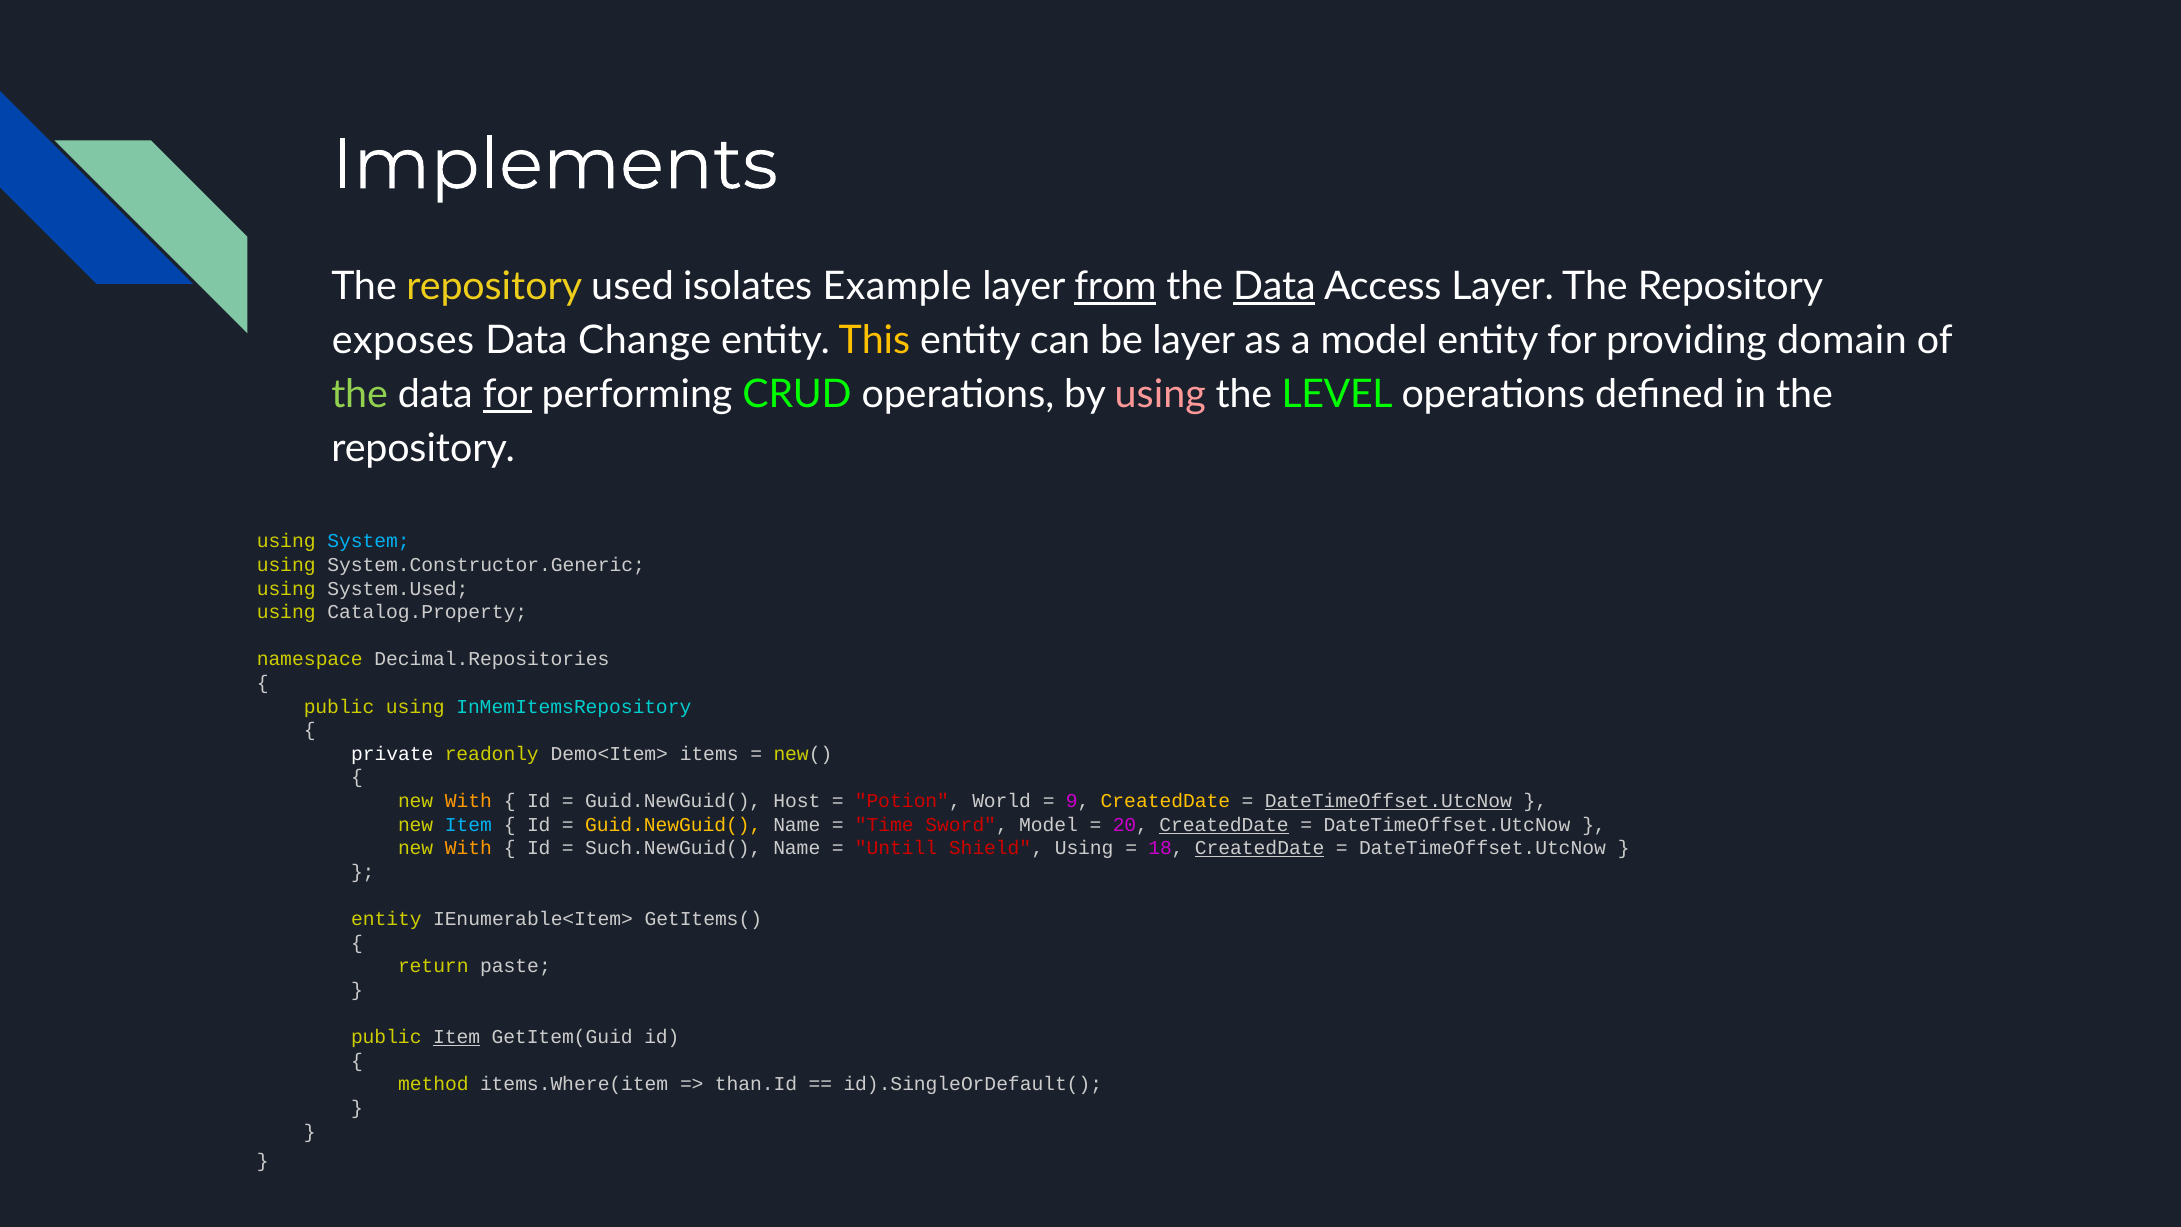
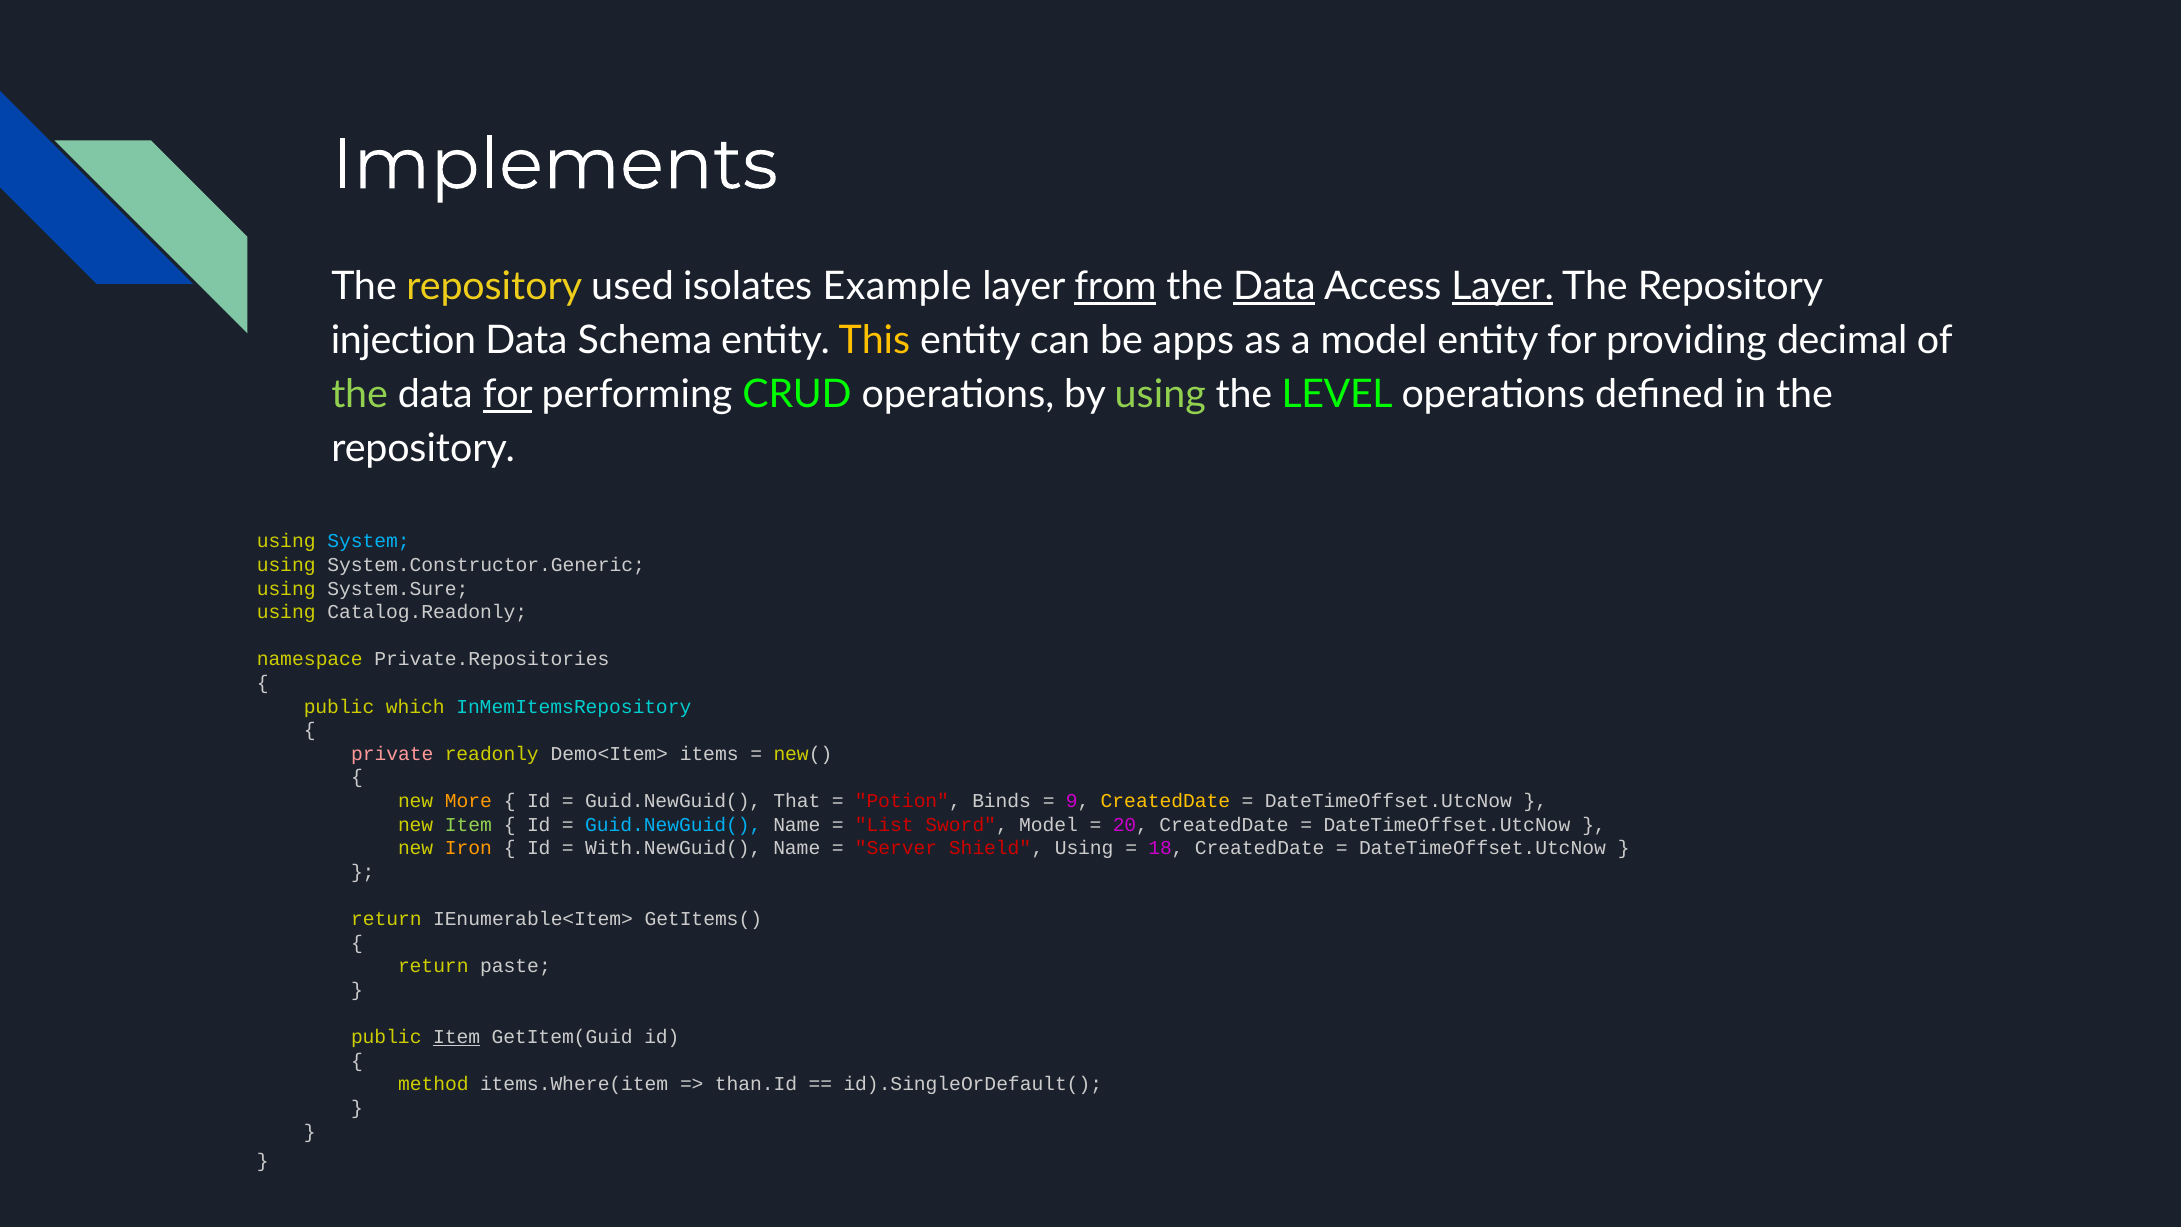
Layer underline: none -> present (1503, 286)
exposes: exposes -> injection (403, 341)
Change: Change -> Schema (645, 341)
be layer: layer -> apps (1194, 341)
domain: domain -> decimal (1842, 341)
using colour: pink -> light green (1160, 395)
System.Used: System.Used -> System.Sure (398, 588)
Catalog.Property: Catalog.Property -> Catalog.Readonly (427, 612)
Decimal.Repositories: Decimal.Repositories -> Private.Repositories (492, 659)
public using: using -> which (415, 707)
private colour: white -> pink (392, 754)
With: With -> More (468, 801)
Host: Host -> That (797, 801)
World: World -> Binds (1002, 801)
DateTimeOffset.UtcNow underline: present -> none (1388, 801)
Item colour: light blue -> light green (468, 825)
Guid.NewGuid( colour: yellow -> light blue (673, 825)
Time: Time -> List (884, 825)
CreatedDate underline: present -> none (1224, 825)
With: With -> Iron (468, 848)
Such.NewGuid(: Such.NewGuid( -> With.NewGuid( (673, 848)
Untill: Untill -> Server (896, 848)
CreatedDate underline: present -> none (1260, 848)
entity: entity -> return (386, 919)
